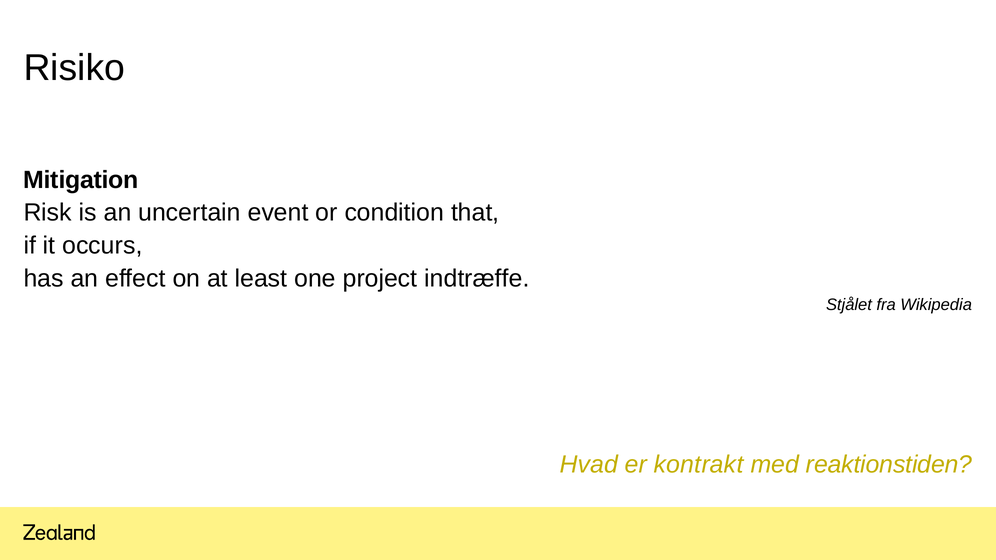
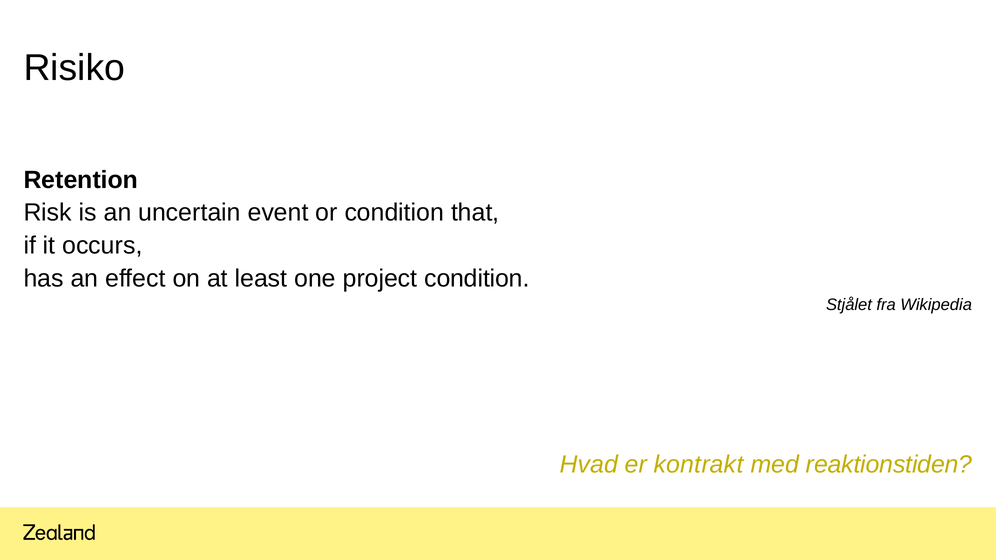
Mitigation: Mitigation -> Retention (81, 180)
project indtræffe: indtræffe -> condition (477, 278)
